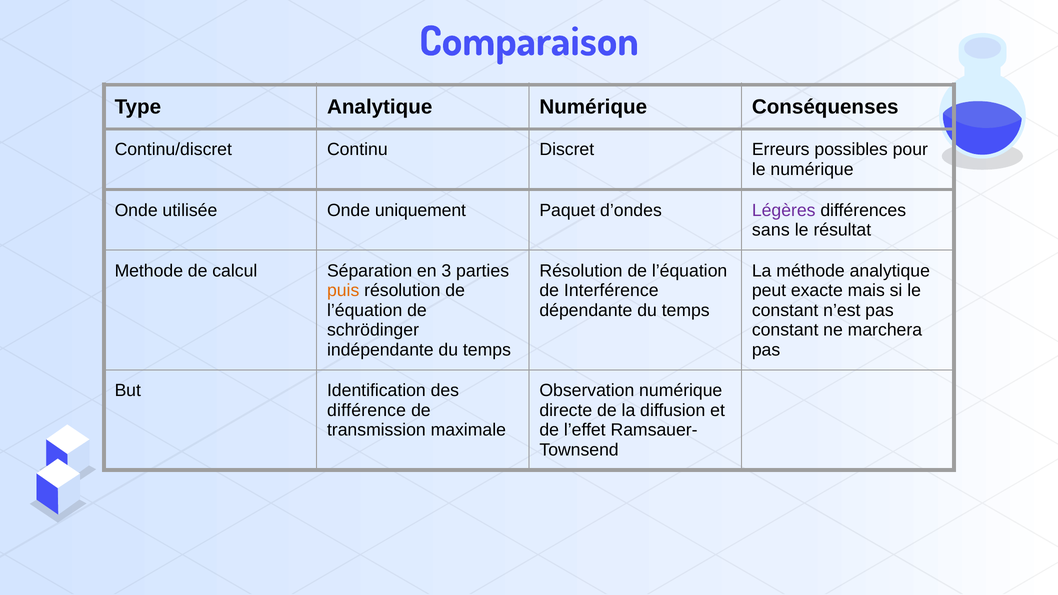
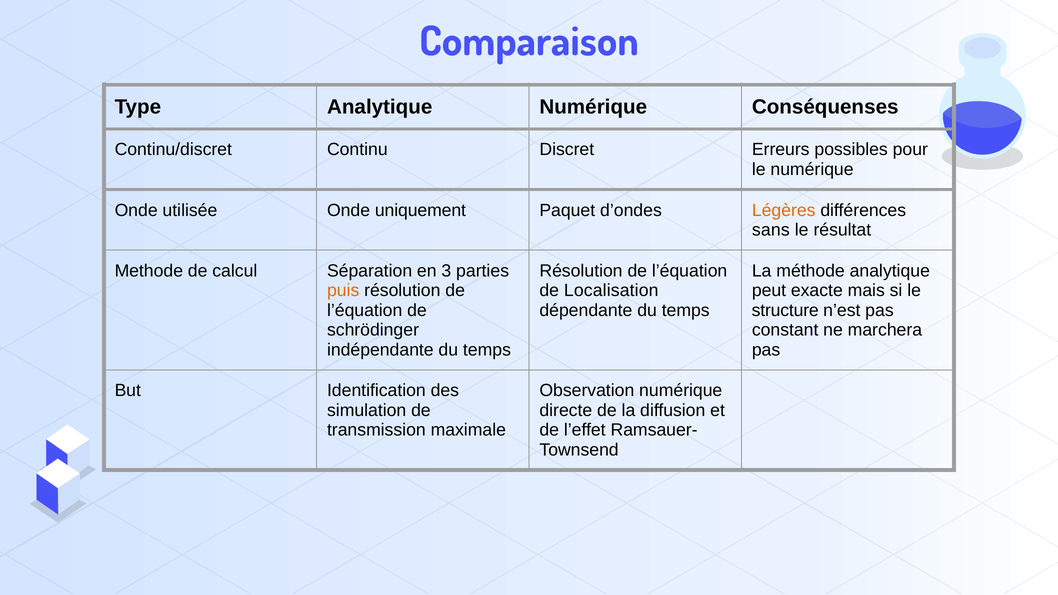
Légères colour: purple -> orange (784, 210)
Interférence: Interférence -> Localisation (611, 291)
constant: constant -> structure (785, 310)
différence: différence -> simulation (367, 411)
